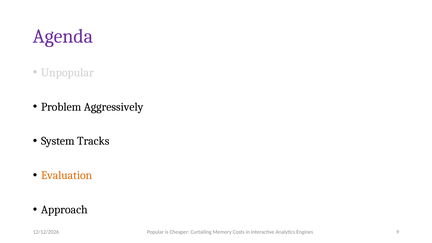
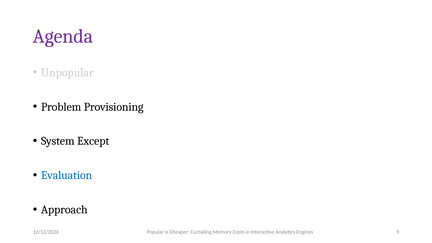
Aggressively: Aggressively -> Provisioning (114, 107)
Tracks: Tracks -> Except (93, 141)
Evaluation colour: orange -> blue (67, 175)
